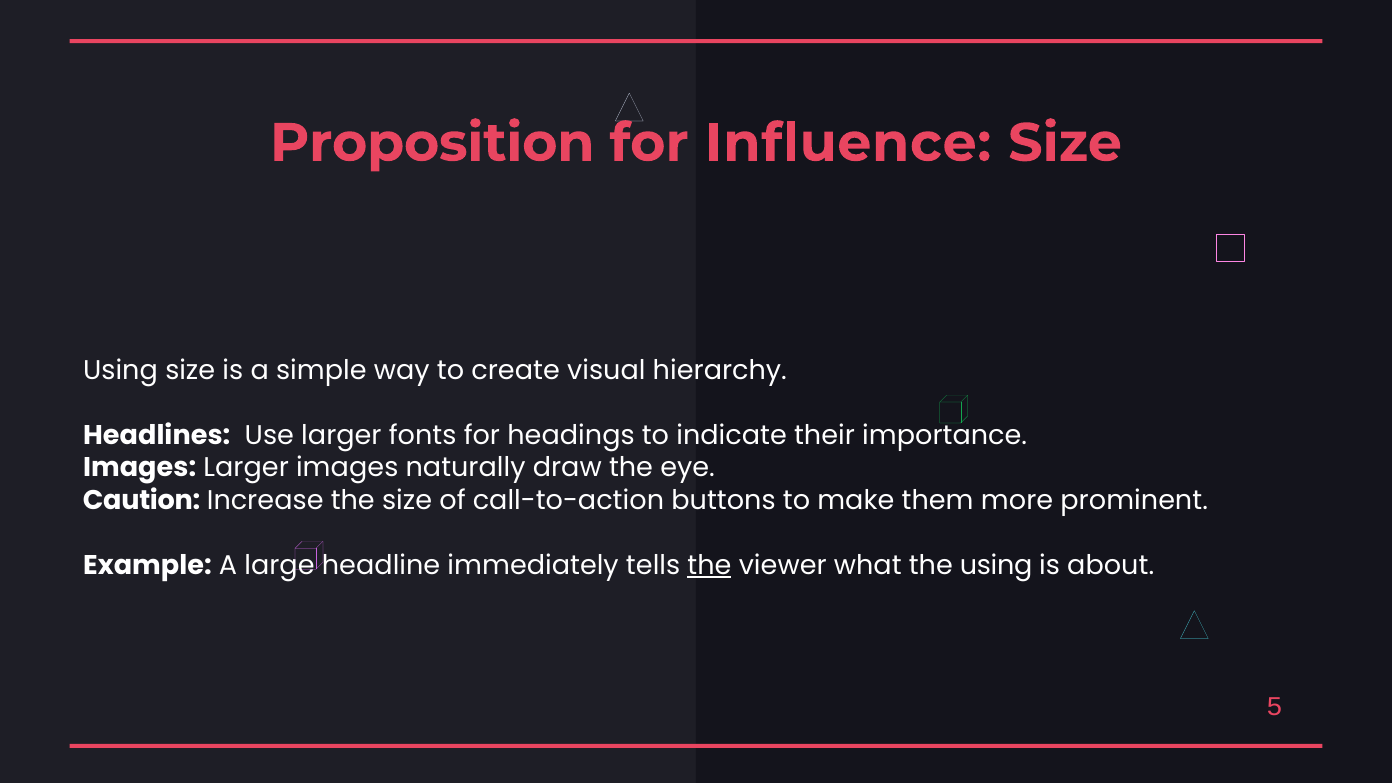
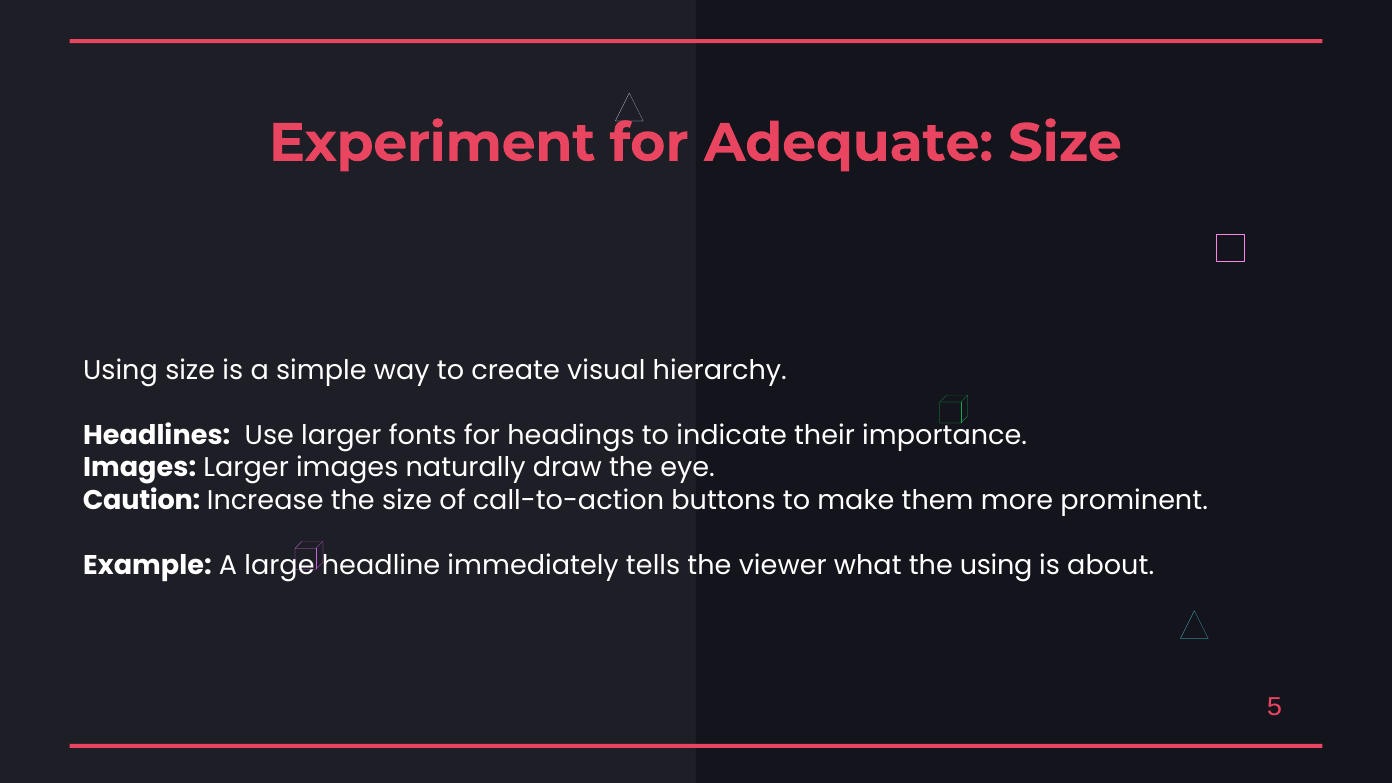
Proposition: Proposition -> Experiment (432, 143)
Influence: Influence -> Adequate (849, 143)
the underline: present -> none (709, 566)
